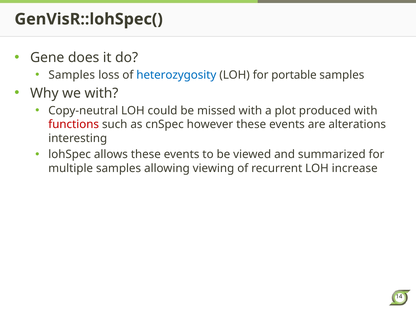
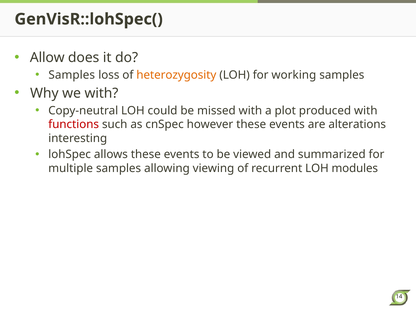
Gene: Gene -> Allow (47, 58)
heterozygosity colour: blue -> orange (176, 75)
portable: portable -> working (294, 75)
increase: increase -> modules (355, 168)
